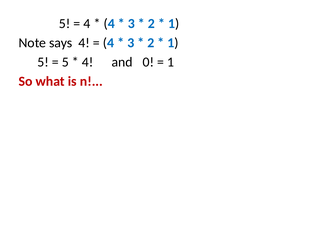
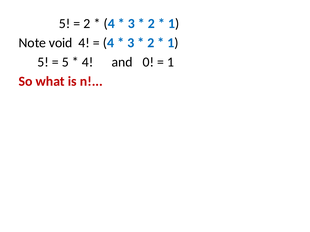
4: 4 -> 2 (87, 24)
says: says -> void (61, 43)
